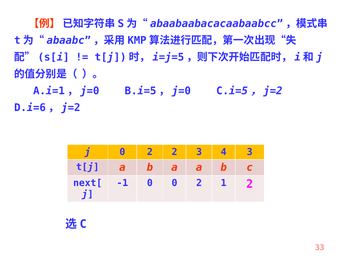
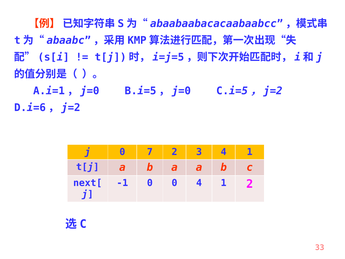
j 0 2: 2 -> 7 (150, 152)
3 4 3: 3 -> 1 (250, 152)
0 0 2: 2 -> 4 (199, 183)
